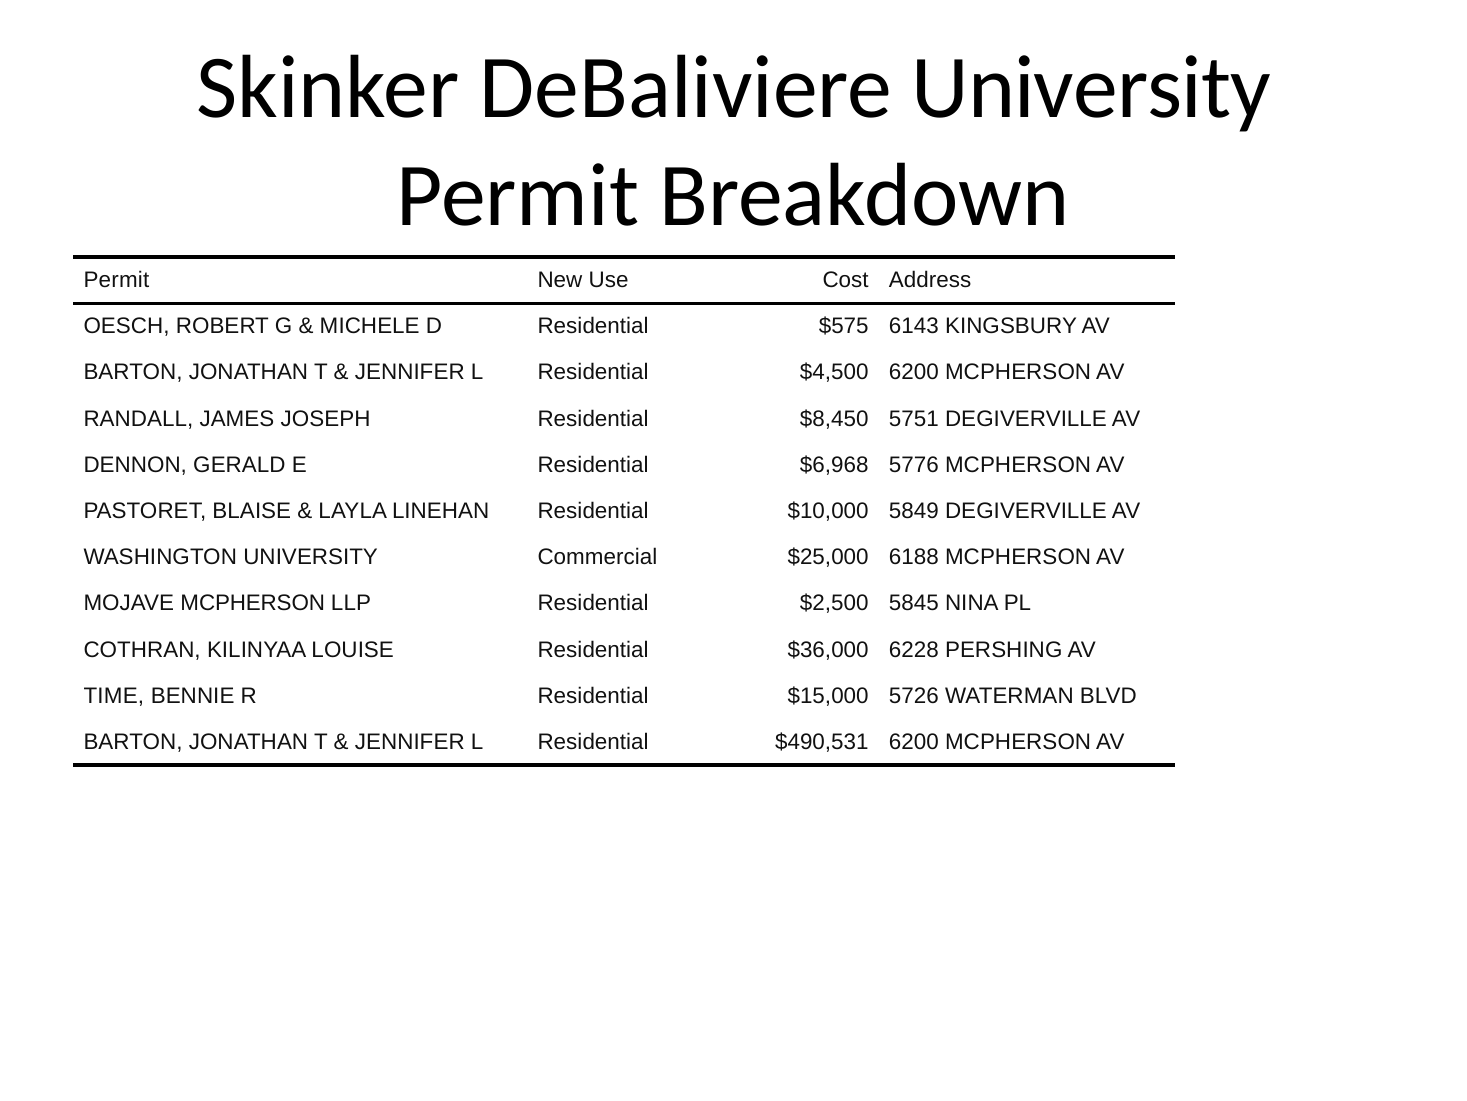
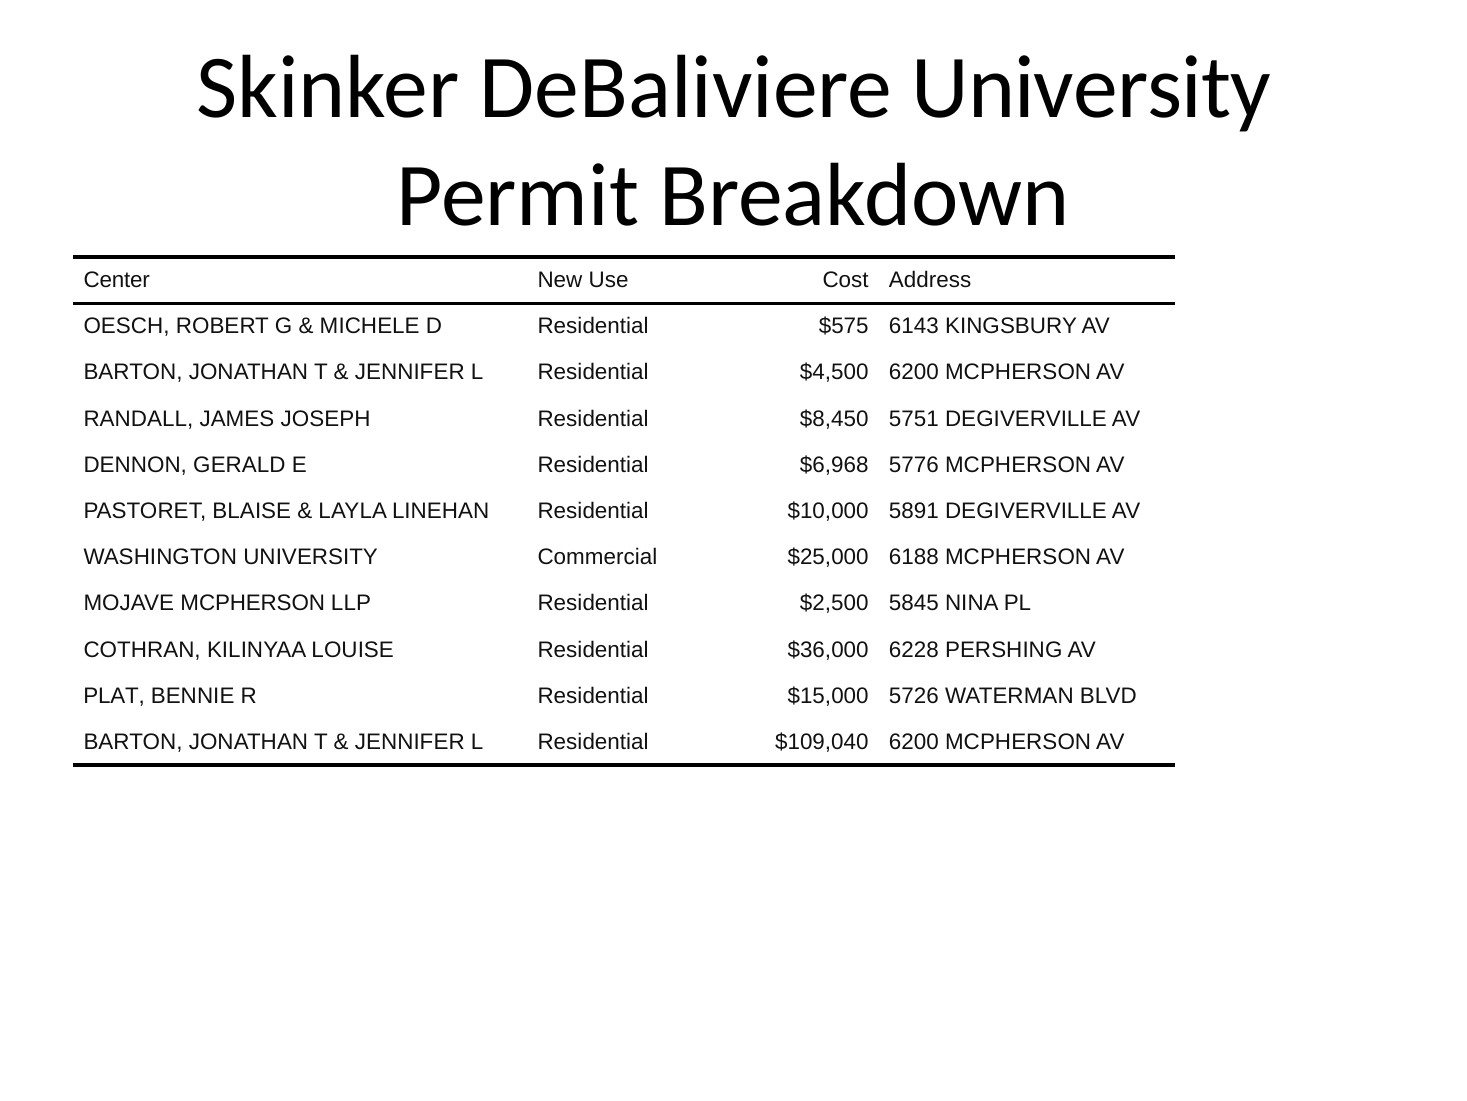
Permit: Permit -> Center (117, 280)
5849: 5849 -> 5891 (914, 511)
TIME: TIME -> PLAT (114, 696)
$490,531: $490,531 -> $109,040 (822, 742)
